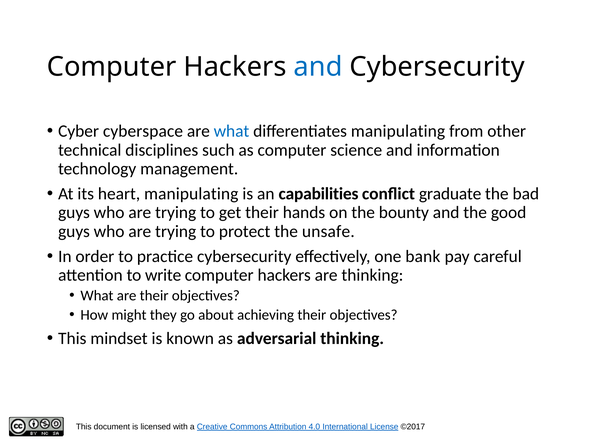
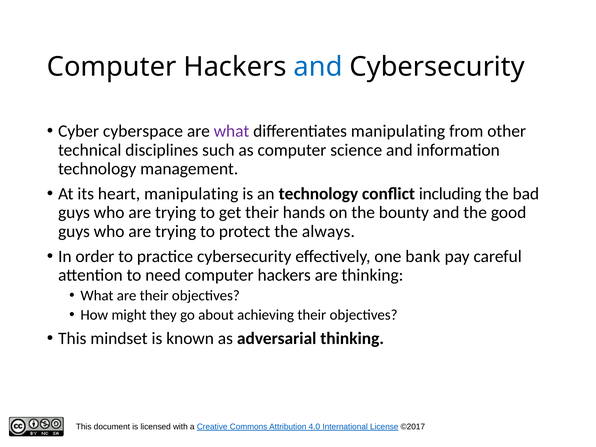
what colour: blue -> purple (231, 131)
an capabilities: capabilities -> technology (318, 194)
graduate: graduate -> including (450, 194)
unsafe: unsafe -> always (328, 231)
write: write -> need (163, 275)
